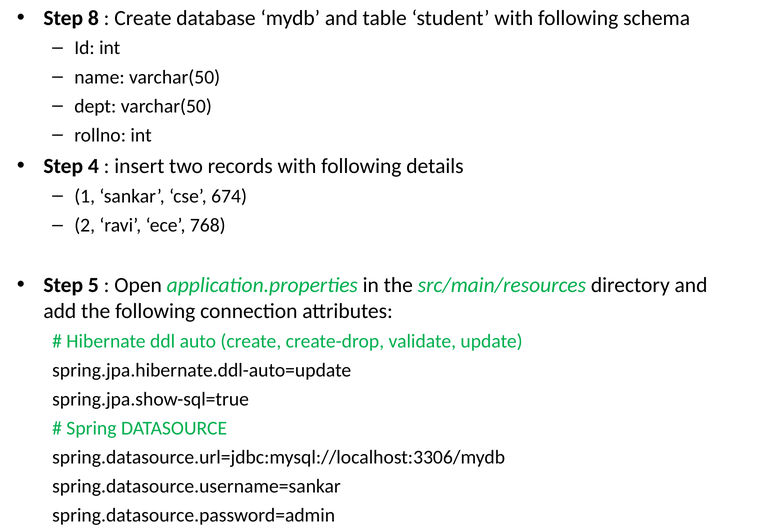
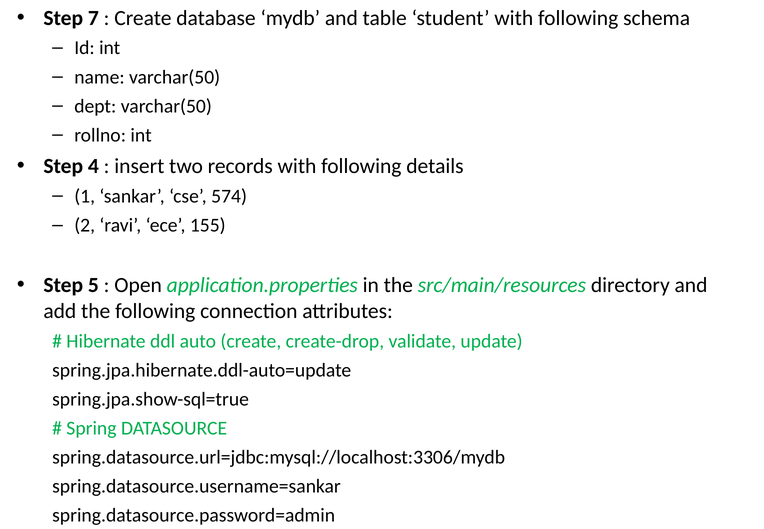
8: 8 -> 7 (93, 18)
674: 674 -> 574 (229, 196)
768: 768 -> 155 (208, 225)
